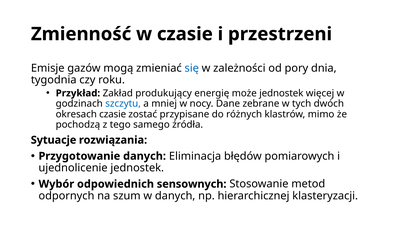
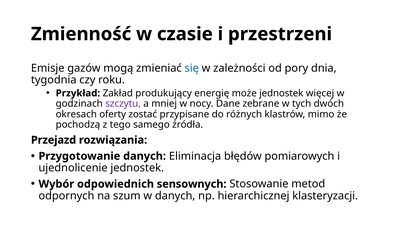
szczytu colour: blue -> purple (123, 104)
okresach czasie: czasie -> oferty (113, 114)
Sytuacje: Sytuacje -> Przejazd (54, 140)
